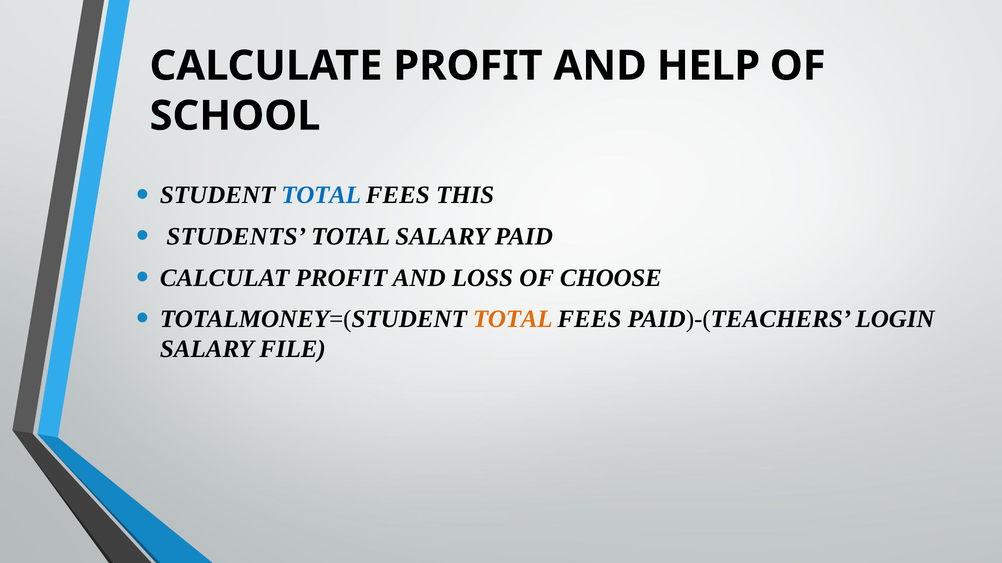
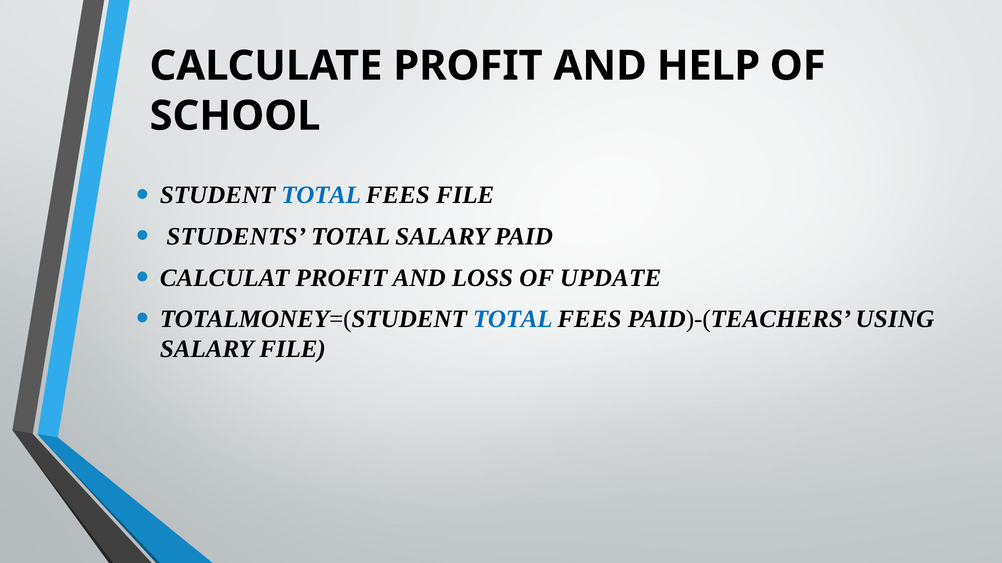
FEES THIS: THIS -> FILE (465, 195)
CHOOSE: CHOOSE -> UPDATE (611, 278)
TOTAL colour: orange -> blue (513, 319)
LOGIN: LOGIN -> USING (895, 319)
